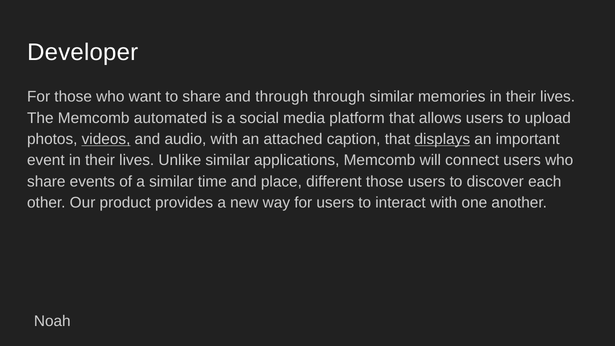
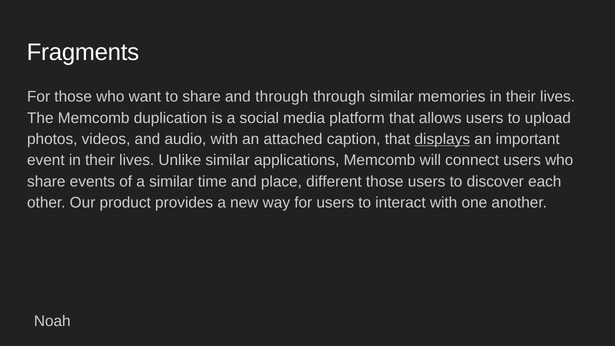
Developer: Developer -> Fragments (83, 52)
automated: automated -> duplication (170, 118)
videos underline: present -> none (106, 139)
